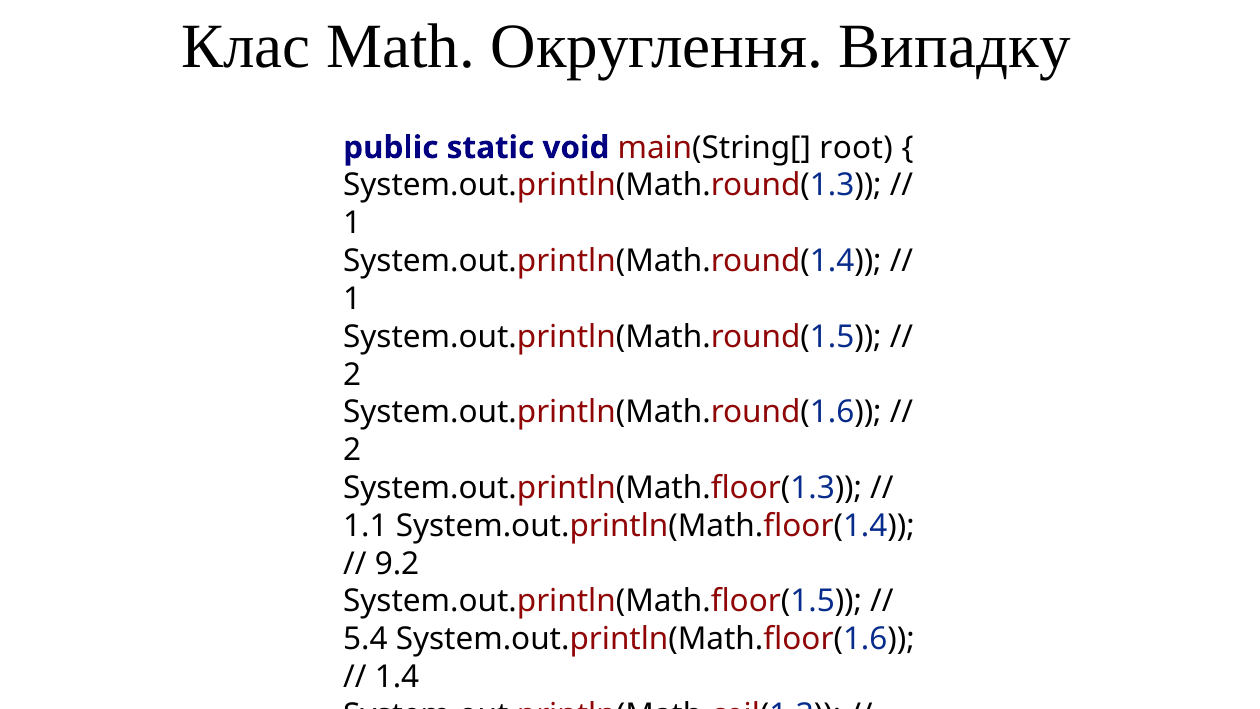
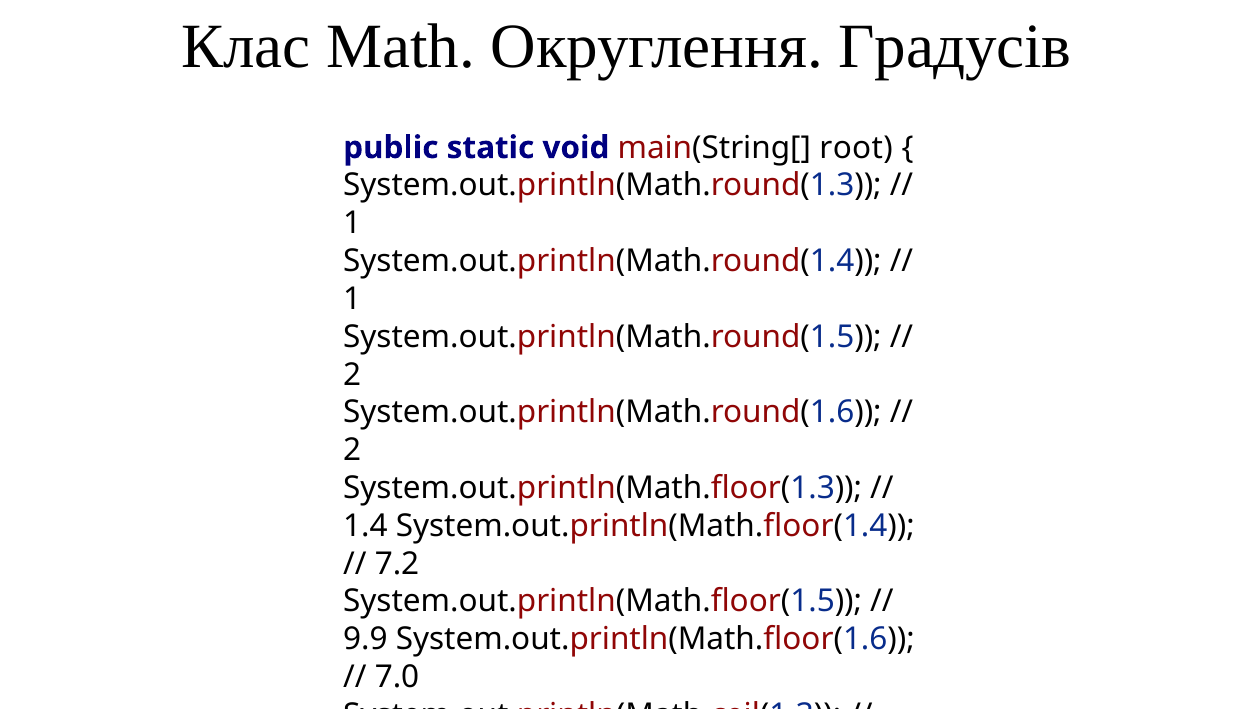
Випадку: Випадку -> Градусів (955, 47)
1.1: 1.1 -> 1.4 (365, 526)
9.2: 9.2 -> 7.2 (397, 563)
5.4: 5.4 -> 9.9 (365, 639)
1.4: 1.4 -> 7.0 (397, 677)
